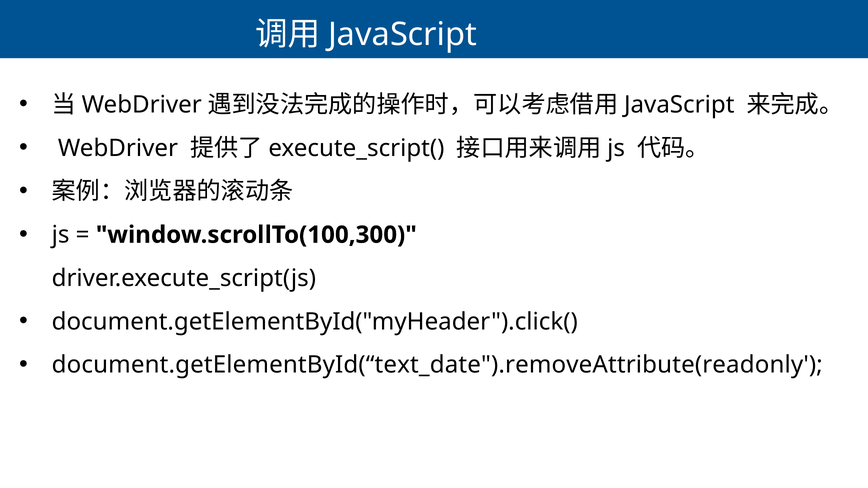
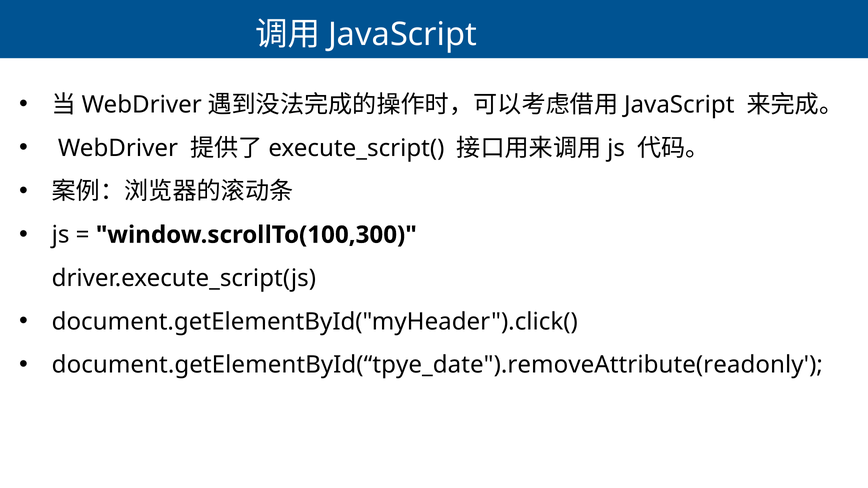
document.getElementById(“text_date").removeAttribute(readonly: document.getElementById(“text_date").removeAttribute(readonly -> document.getElementById(“tpye_date").removeAttribute(readonly (437, 365)
